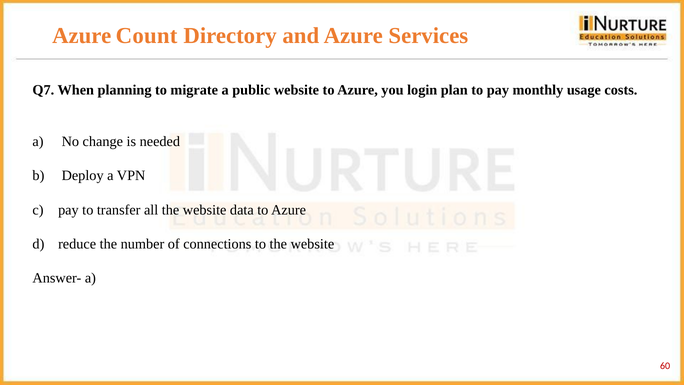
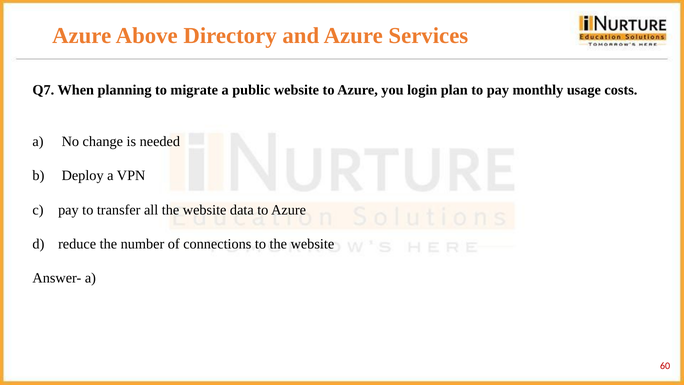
Count: Count -> Above (147, 36)
